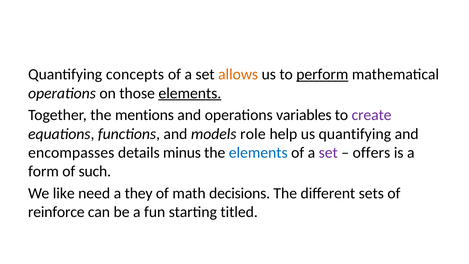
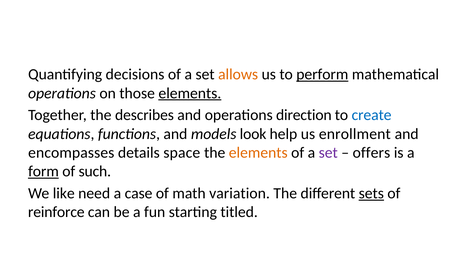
concepts: concepts -> decisions (135, 74)
mentions: mentions -> describes (144, 115)
variables: variables -> direction (304, 115)
create colour: purple -> blue (372, 115)
role: role -> look (253, 134)
us quantifying: quantifying -> enrollment (355, 134)
minus: minus -> space (182, 153)
elements colour: blue -> orange (258, 153)
form underline: none -> present (43, 171)
they: they -> case (139, 193)
decisions: decisions -> variation (240, 193)
sets underline: none -> present (371, 193)
